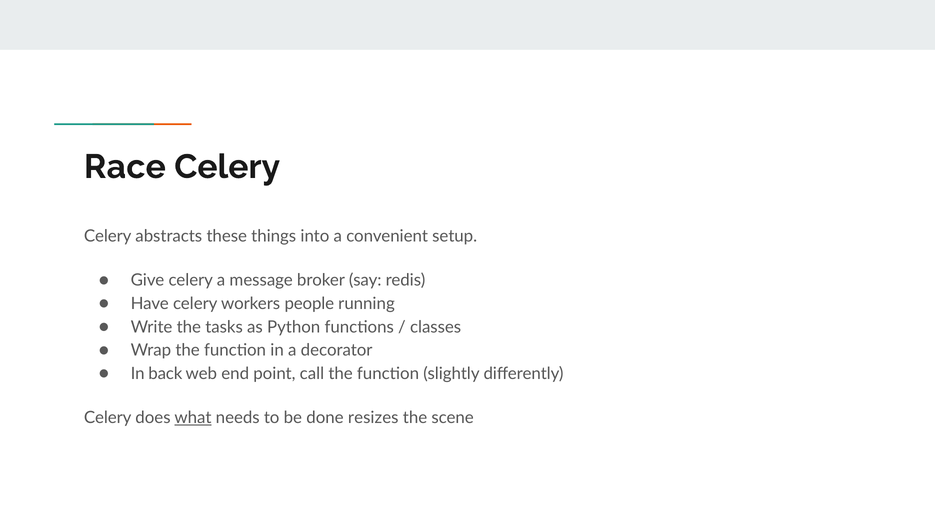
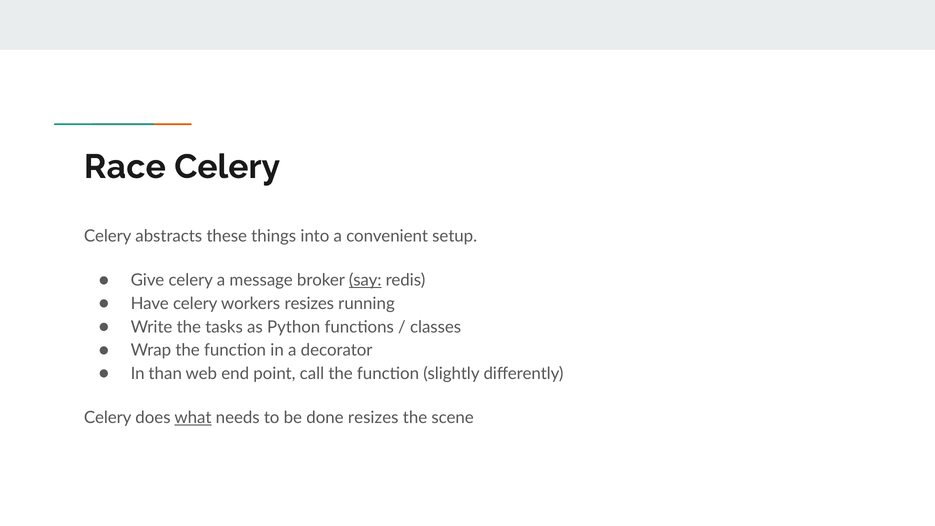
say underline: none -> present (365, 280)
workers people: people -> resizes (309, 304)
back: back -> than (165, 374)
